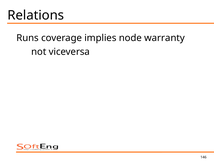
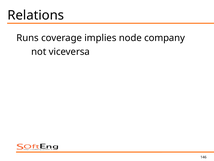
warranty: warranty -> company (165, 38)
